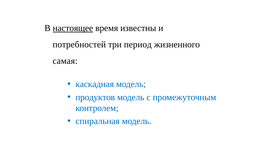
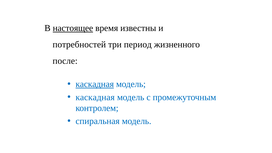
самая: самая -> после (65, 61)
каскадная underline: none -> present (95, 84)
продуктов: продуктов -> каскадная (95, 97)
